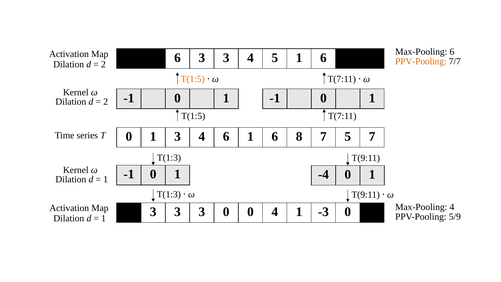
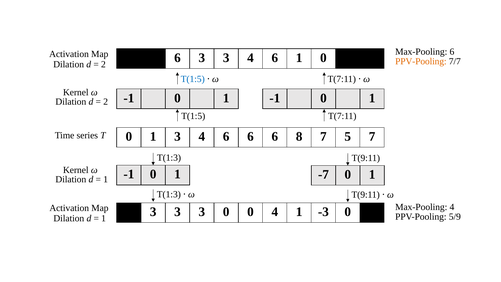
3 3 4 5: 5 -> 6 (275, 58)
6: 6 -> 0 (323, 58)
T(1:5 colour: orange -> blue (193, 79)
4 6 1: 1 -> 6 (250, 136)
-4: -4 -> -7 (323, 175)
